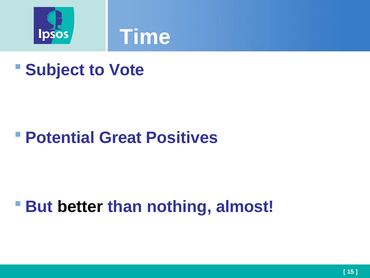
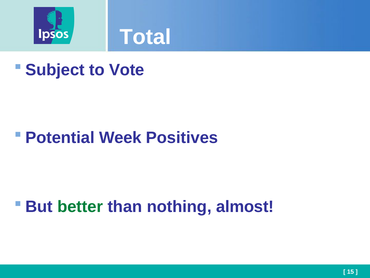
Time: Time -> Total (145, 37)
Great: Great -> Week (120, 137)
better colour: black -> green (80, 206)
